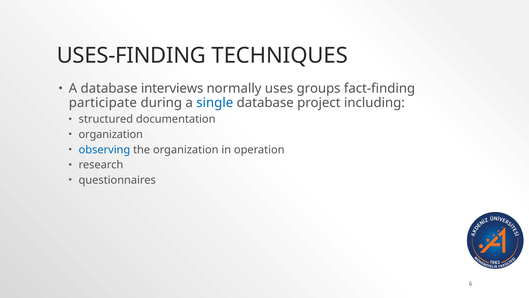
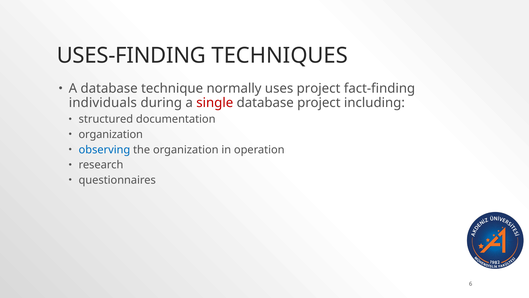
interviews: interviews -> technique (172, 88)
uses groups: groups -> project (319, 88)
participate: participate -> individuals (103, 103)
single colour: blue -> red (215, 103)
